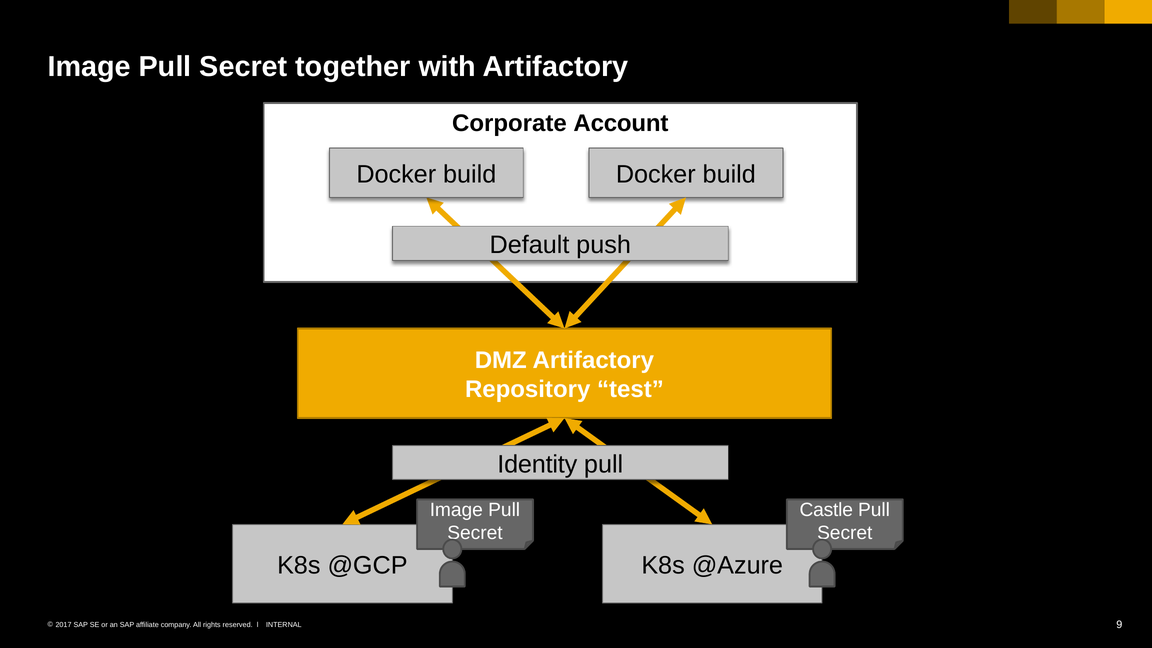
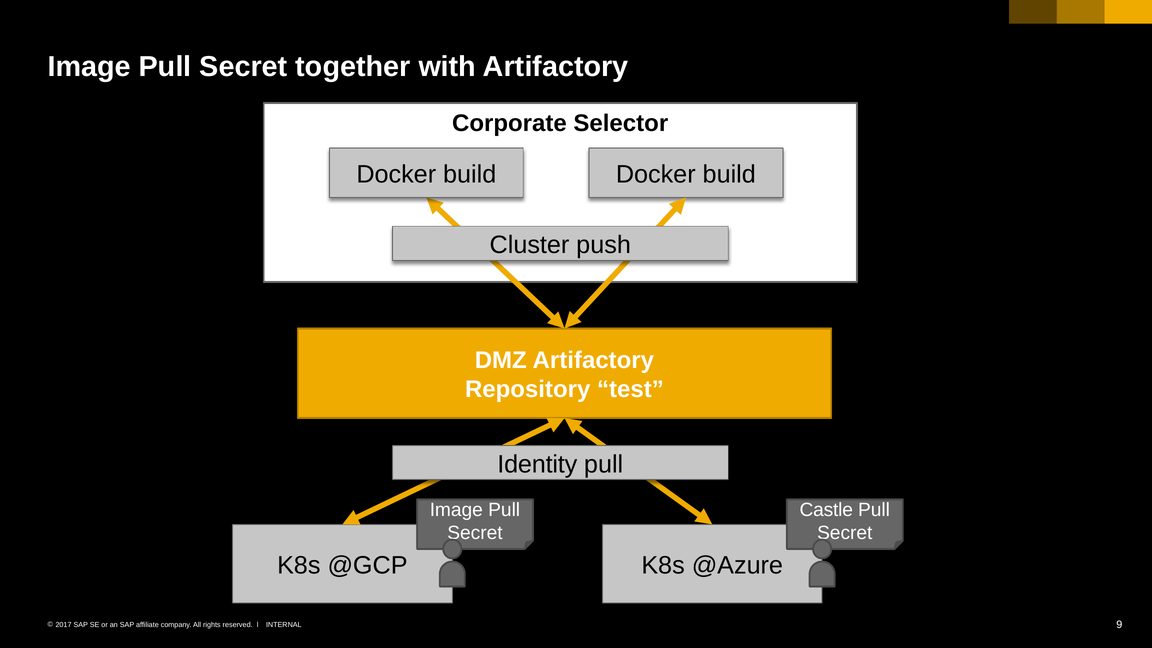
Account: Account -> Selector (621, 123)
Default: Default -> Cluster (529, 245)
